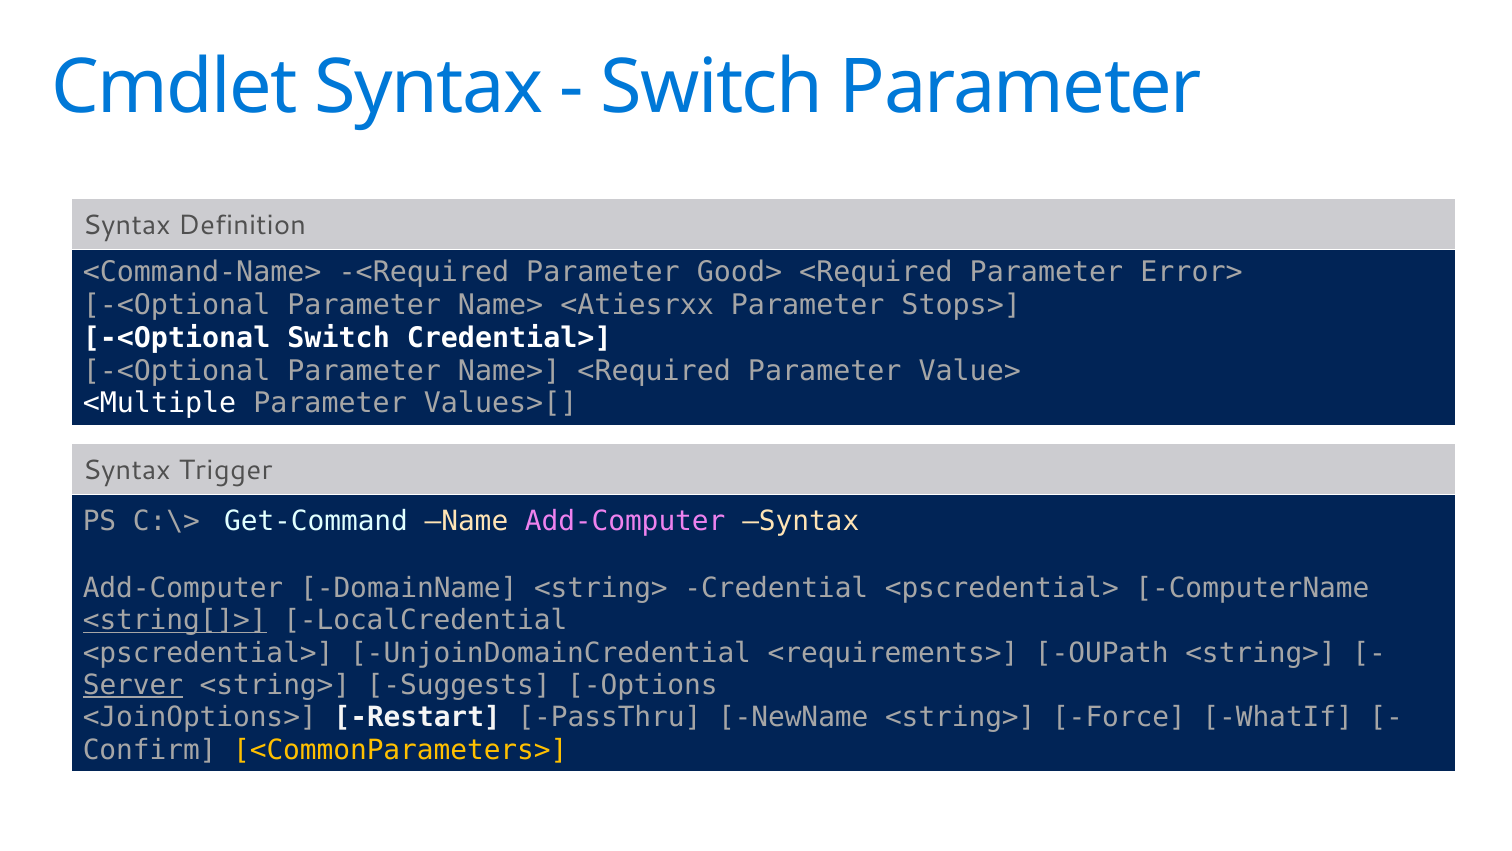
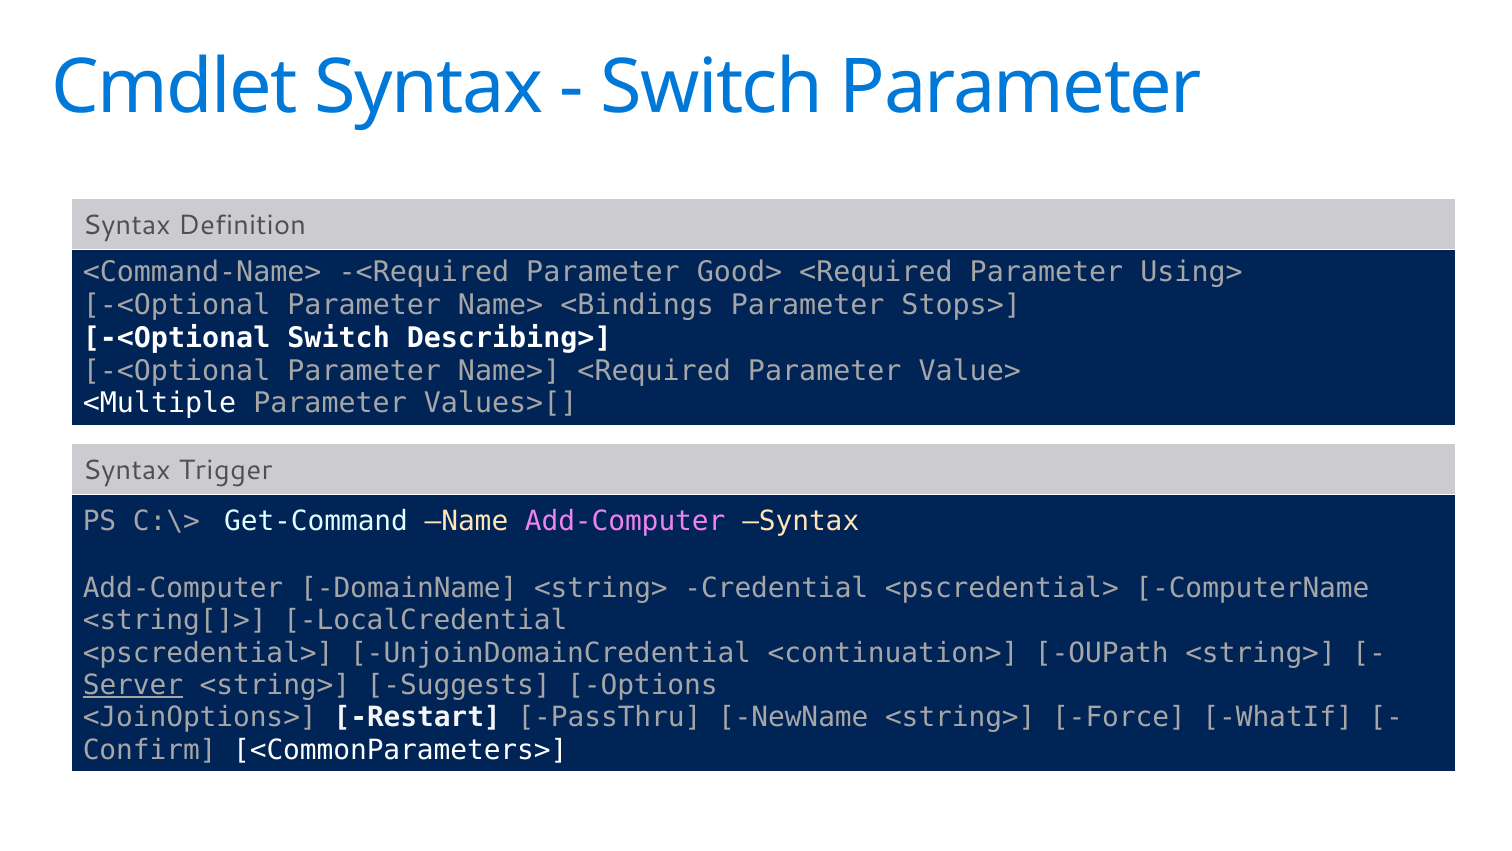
Error>: Error> -> Using> (1192, 272)
<Atiesrxx: <Atiesrxx -> <Bindings (637, 305)
Credential>: Credential> -> Describing> (509, 338)
<string[]> underline: present -> none (175, 620)
<requirements>: <requirements> -> <continuation> (893, 653)
<CommonParameters> colour: yellow -> white (400, 750)
